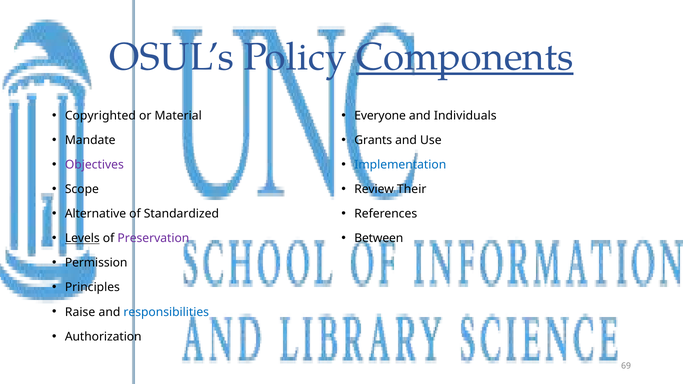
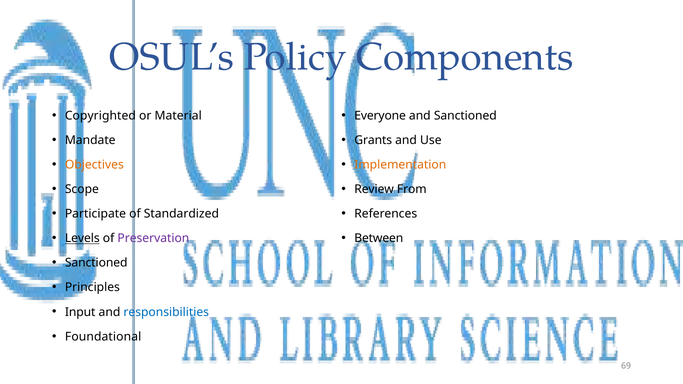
Components underline: present -> none (465, 57)
and Individuals: Individuals -> Sanctioned (465, 116)
Objectives colour: purple -> orange (94, 165)
Implementation colour: blue -> orange (400, 165)
Their: Their -> From (412, 189)
Alternative: Alternative -> Participate (95, 214)
Permission: Permission -> Sanctioned (96, 263)
Raise: Raise -> Input (80, 312)
Authorization: Authorization -> Foundational (103, 337)
